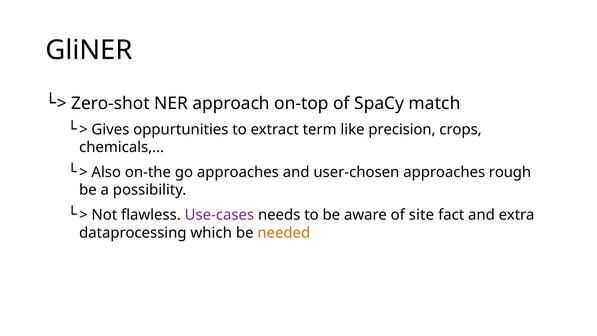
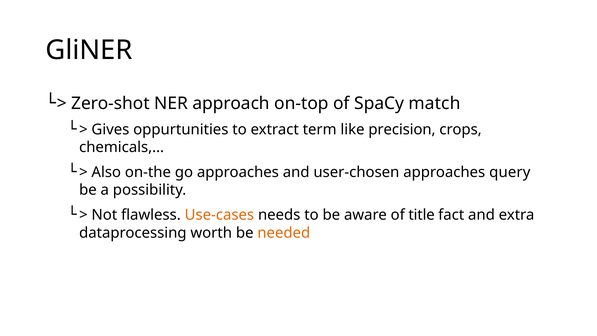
rough: rough -> query (510, 172)
Use-cases colour: purple -> orange (219, 215)
site: site -> title (422, 215)
which: which -> worth (211, 233)
